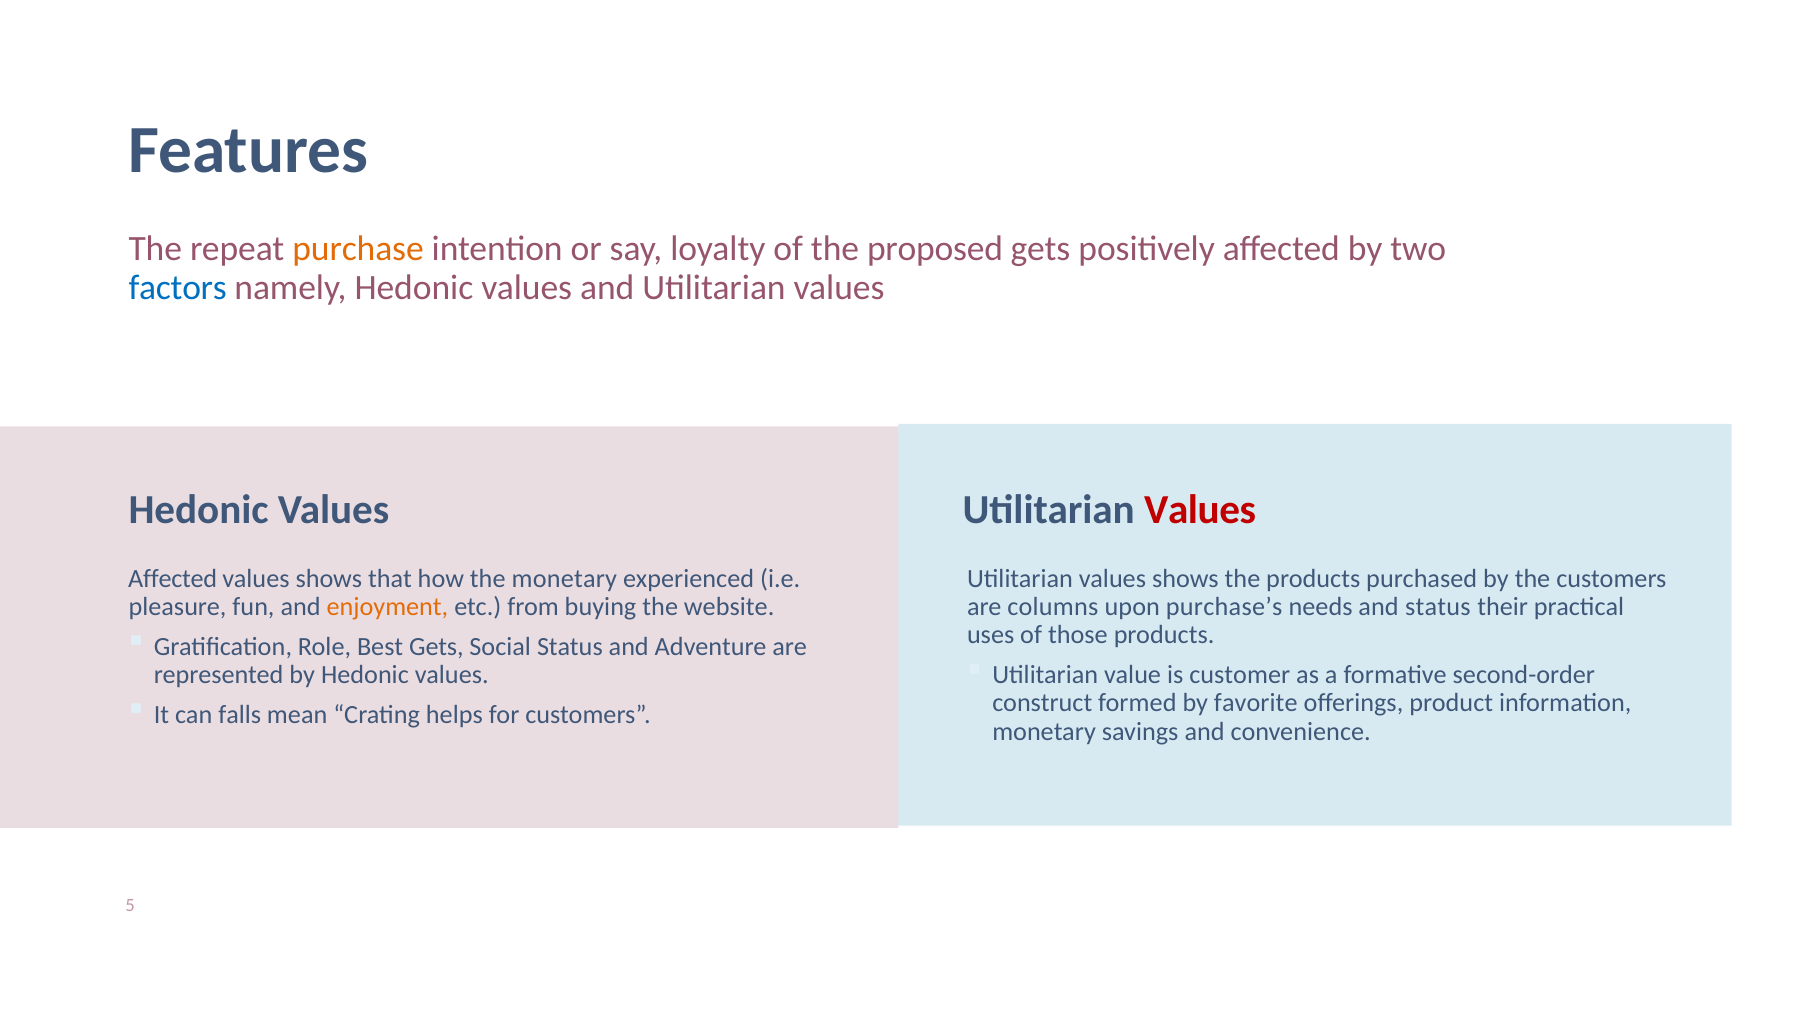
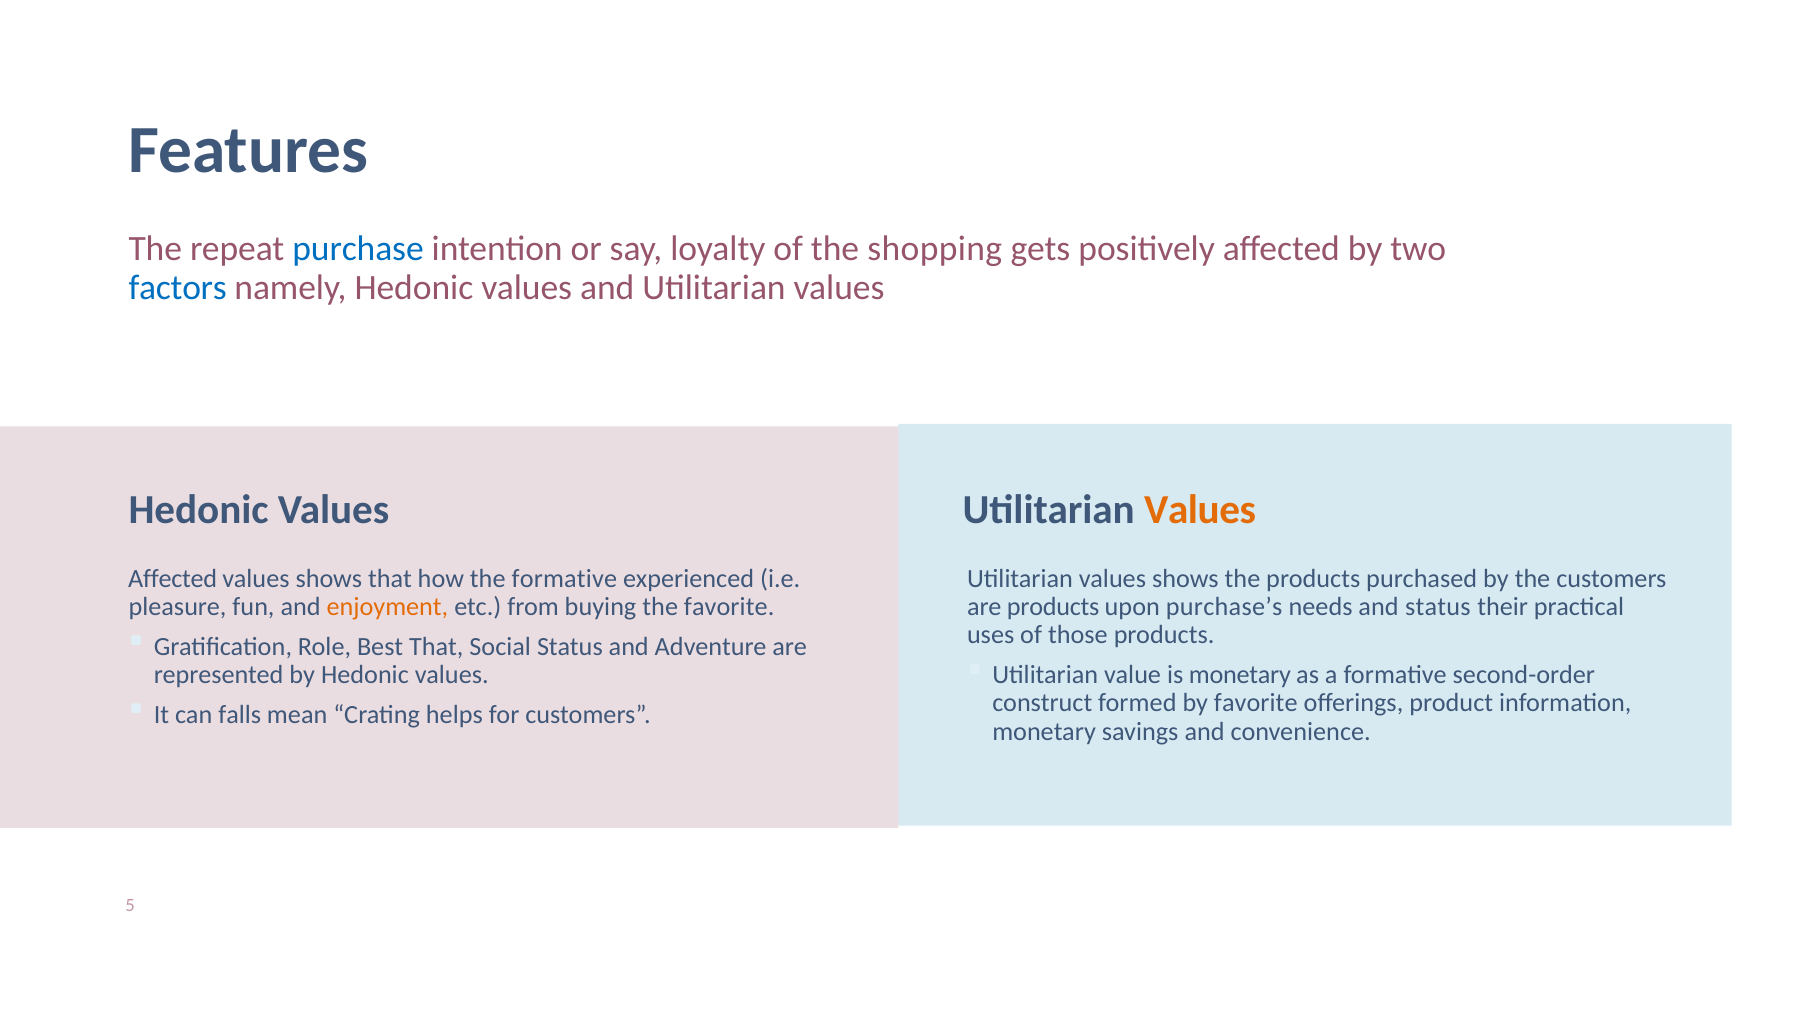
purchase colour: orange -> blue (358, 249)
proposed: proposed -> shopping (935, 249)
Values colour: red -> orange (1200, 510)
the monetary: monetary -> formative (564, 578)
the website: website -> favorite (729, 607)
are columns: columns -> products (1053, 607)
Best Gets: Gets -> That (436, 646)
is customer: customer -> monetary (1240, 675)
